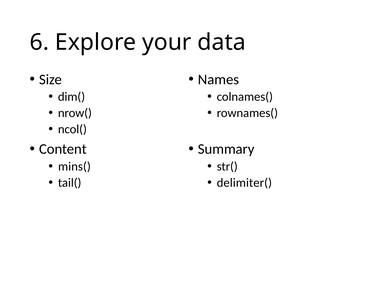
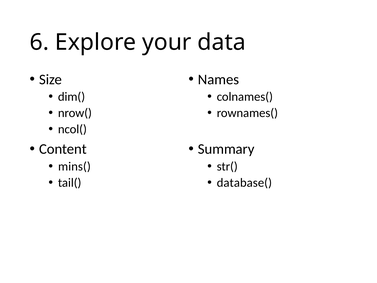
delimiter(: delimiter( -> database( (244, 182)
